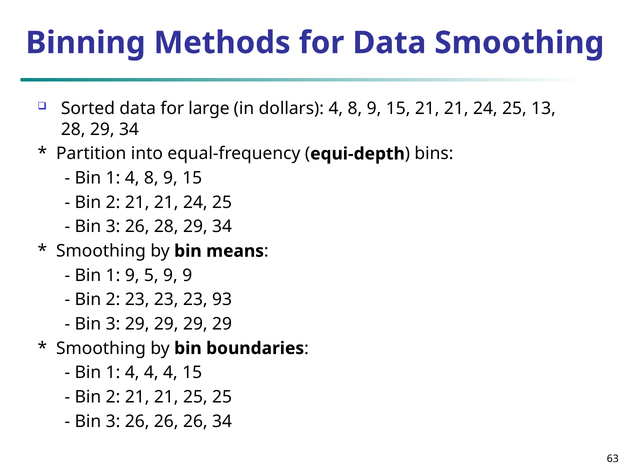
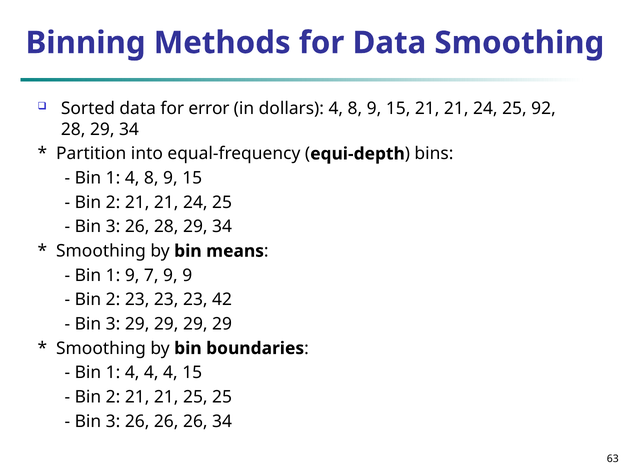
large: large -> error (209, 109)
13: 13 -> 92 (544, 109)
5: 5 -> 7 (151, 275)
93: 93 -> 42 (222, 300)
